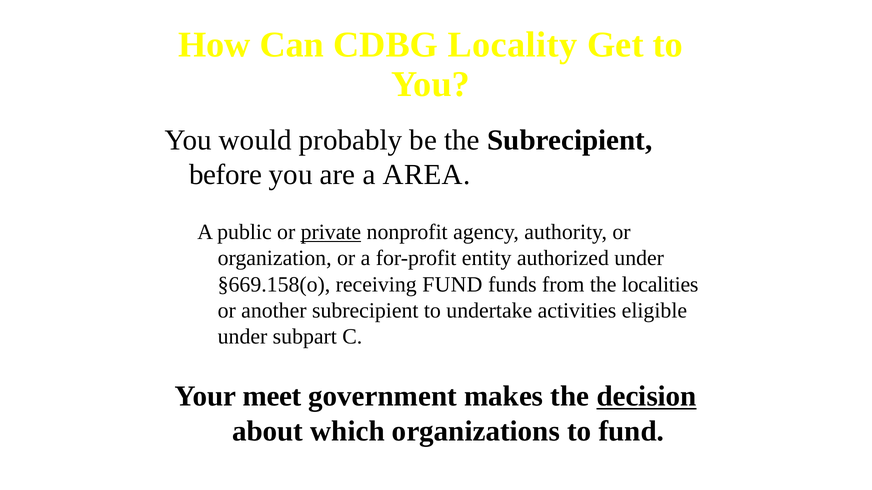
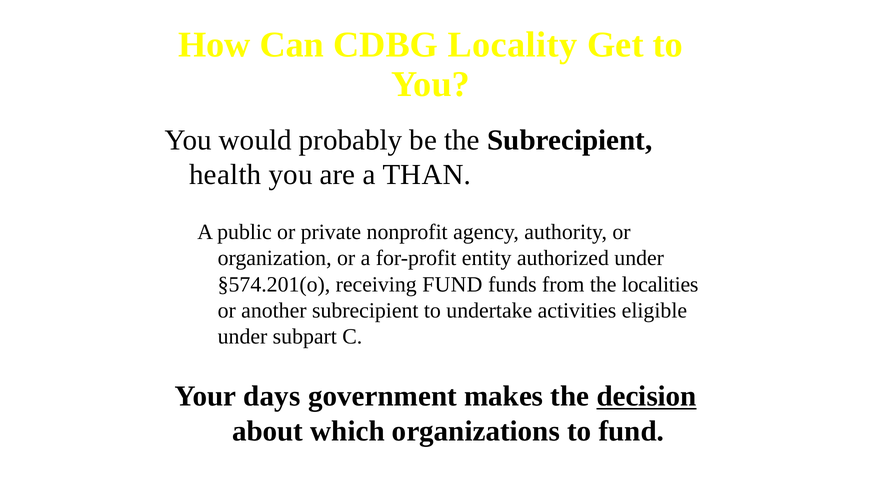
before: before -> health (225, 175)
AREA: AREA -> THAN (427, 175)
private underline: present -> none (331, 232)
§669.158(o: §669.158(o -> §574.201(o (274, 285)
meet: meet -> days (272, 397)
